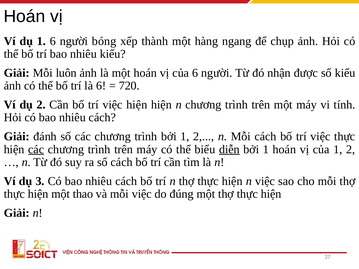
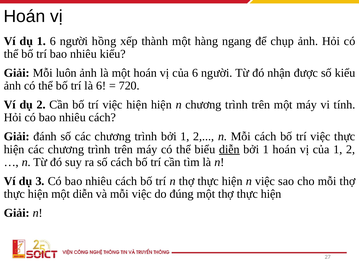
bóng: bóng -> hồng (104, 41)
các underline: present -> none (36, 149)
một thao: thao -> diễn (83, 194)
